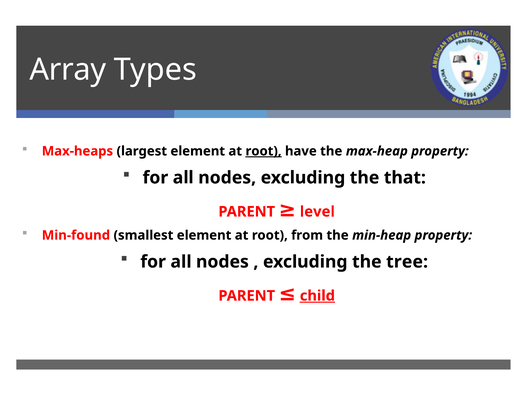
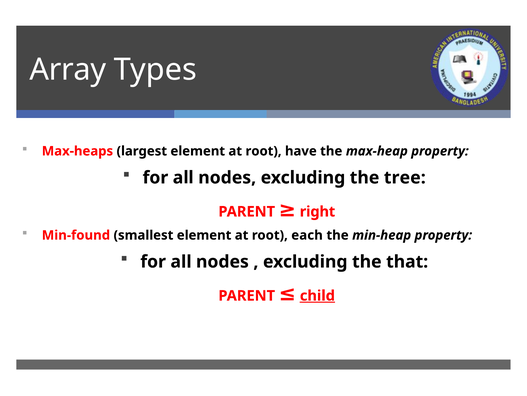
root underline: present -> none (264, 151)
that: that -> tree (405, 177)
level: level -> right (317, 211)
from: from -> each (307, 235)
tree: tree -> that (407, 261)
